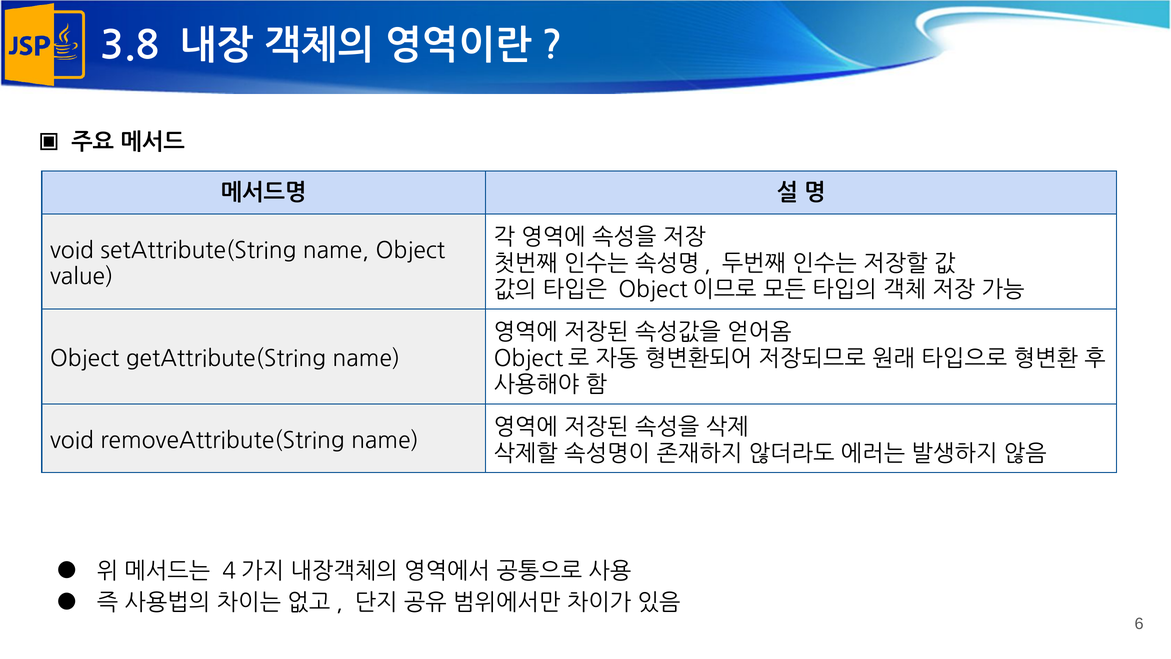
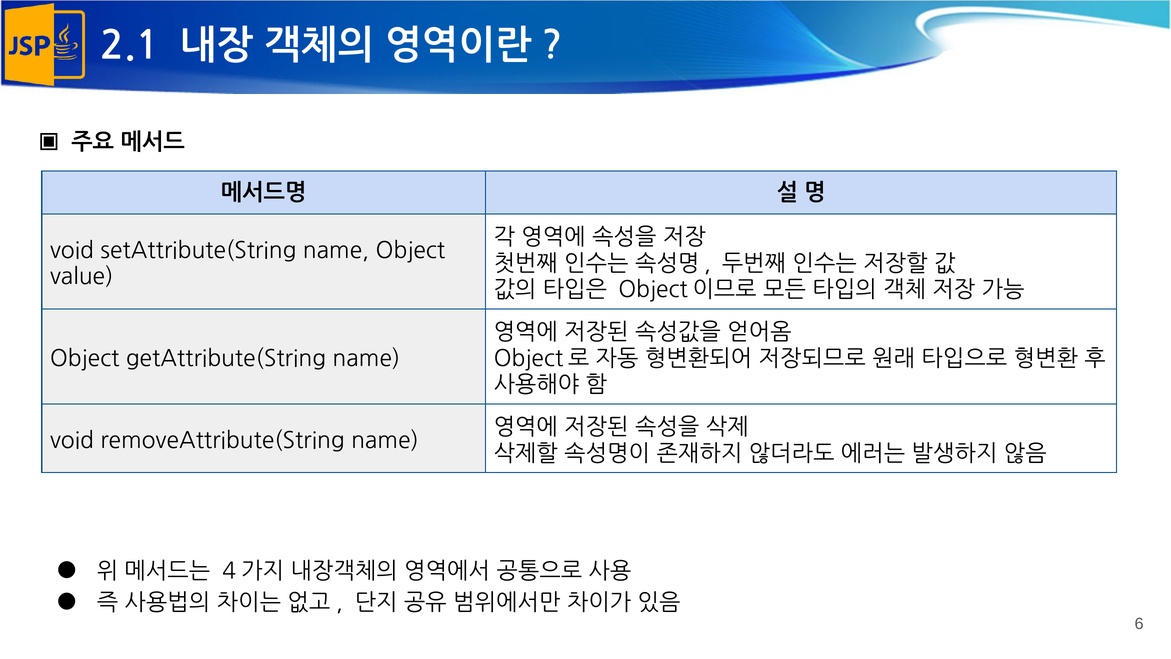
3.8: 3.8 -> 2.1 (130, 46)
